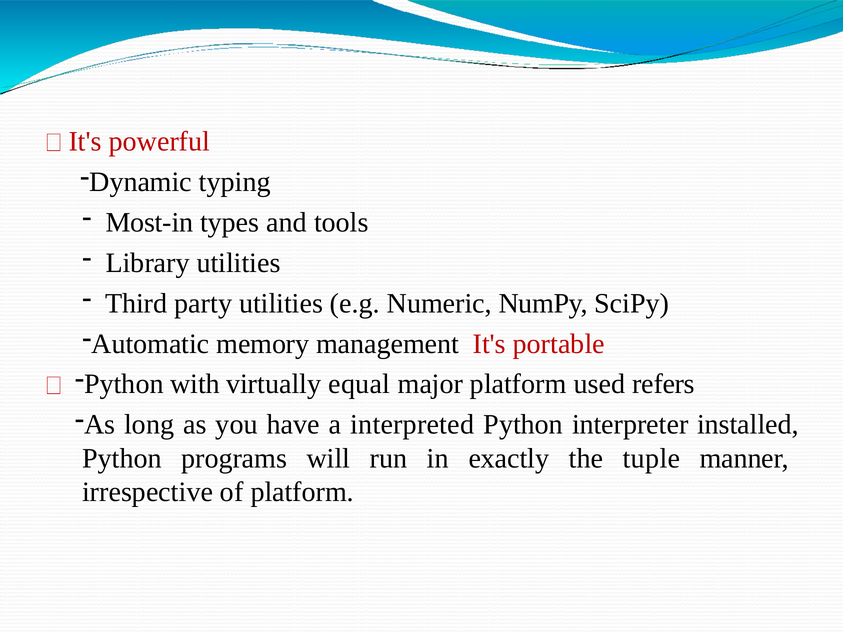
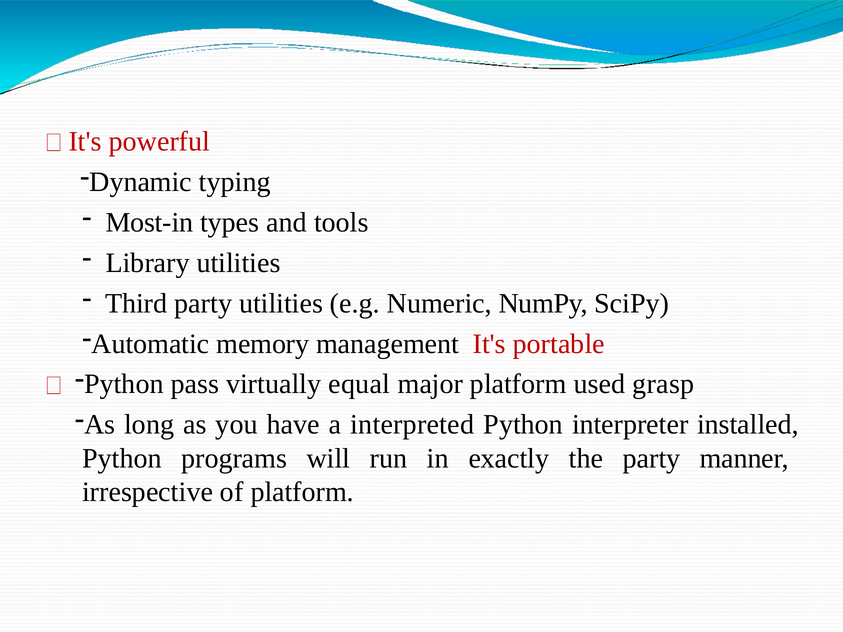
with: with -> pass (195, 384)
refers: refers -> grasp (663, 384)
the tuple: tuple -> party (652, 459)
